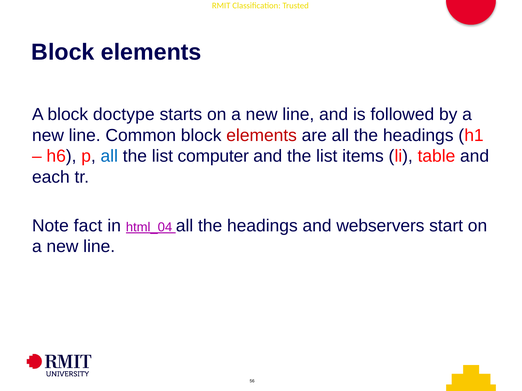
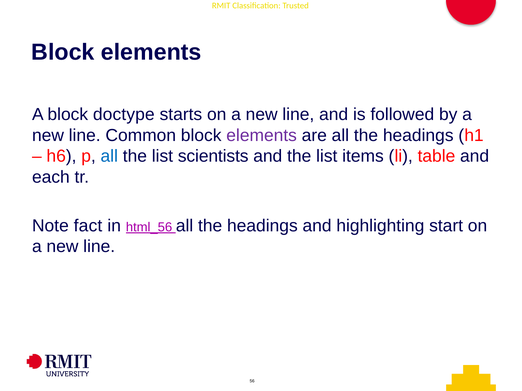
elements colour: red -> purple (262, 135)
computer: computer -> scientists (213, 156)
html_04: html_04 -> html_56 (149, 227)
webservers: webservers -> highlighting (380, 226)
